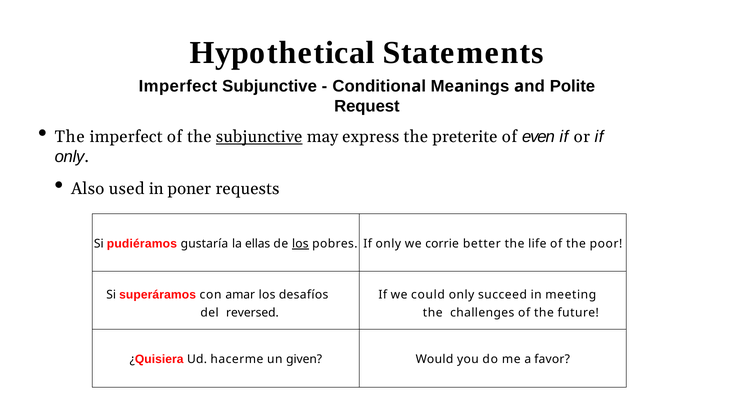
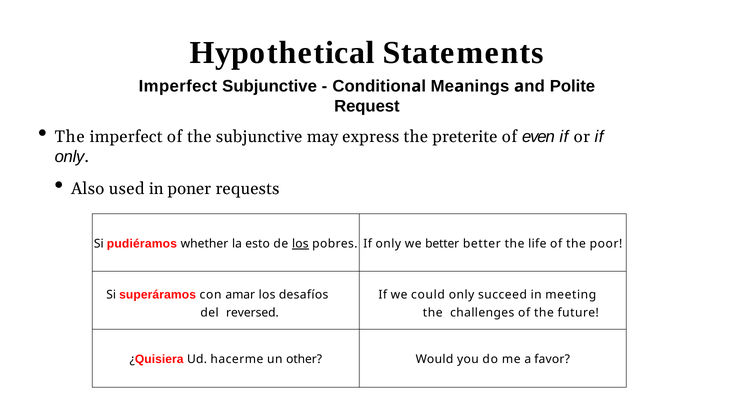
subjunctive underline: present -> none (259, 137)
gustaría: gustaría -> whether (204, 244)
ellas: ellas -> esto (258, 244)
we corrie: corrie -> better (442, 244)
given: given -> other (304, 359)
